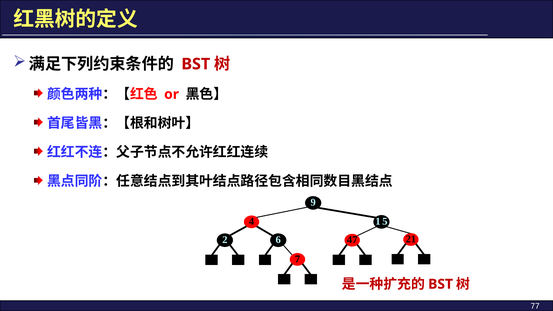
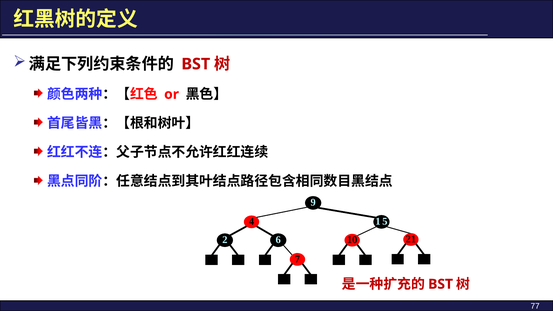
47: 47 -> 10 (352, 240)
